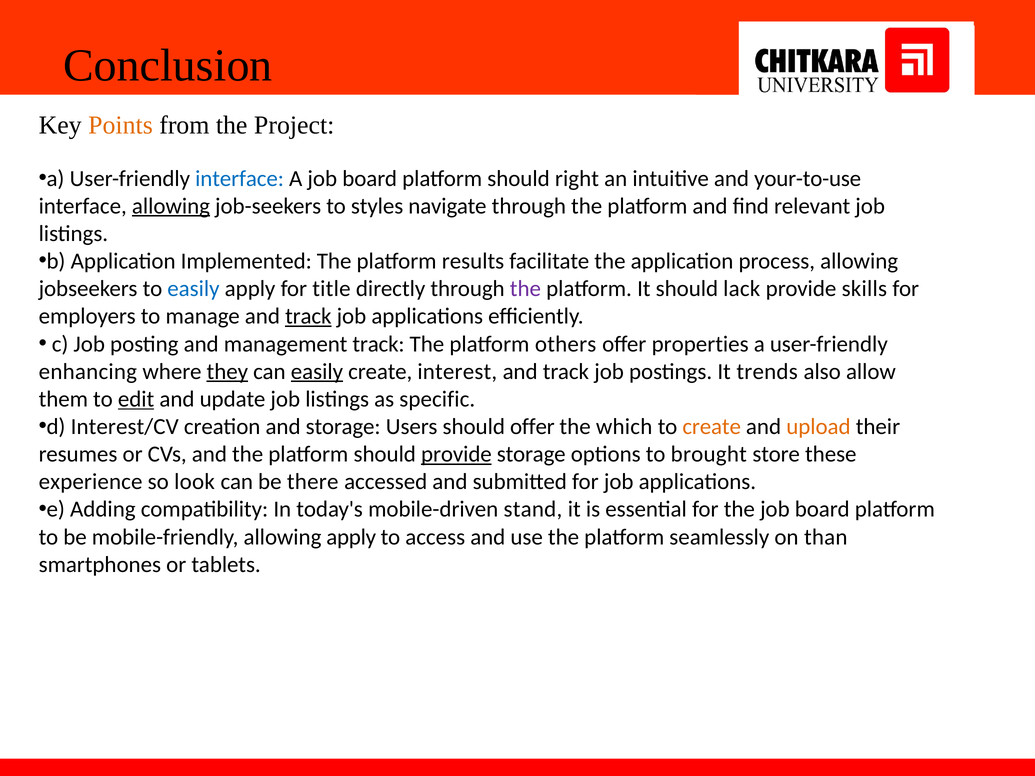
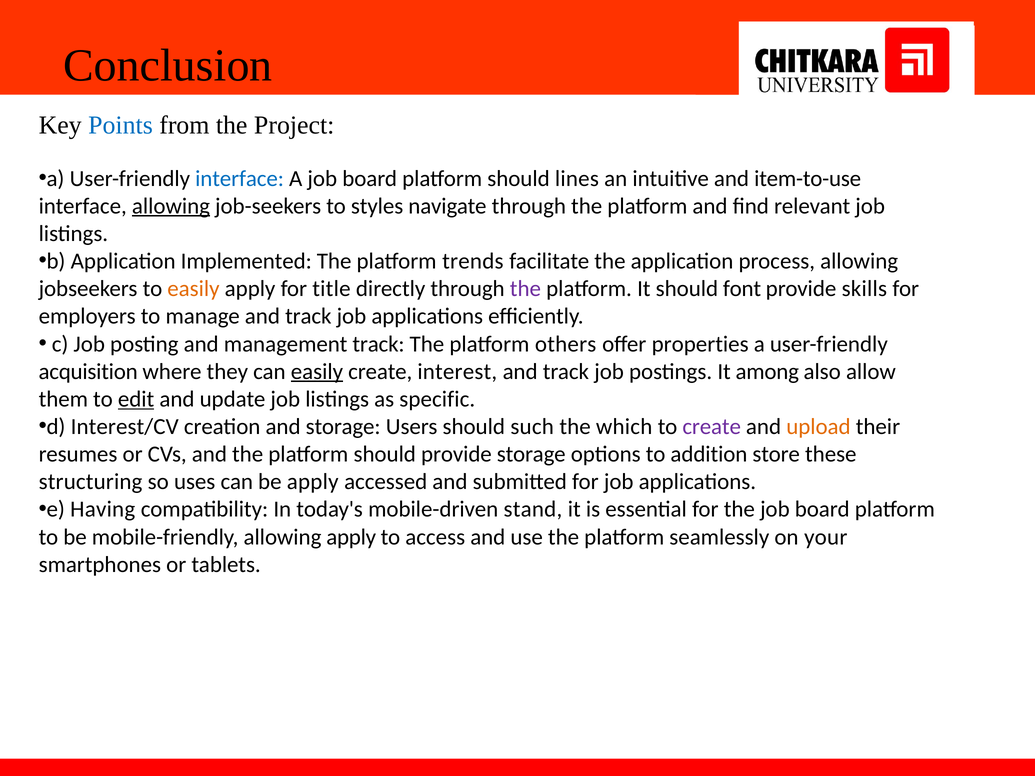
Points colour: orange -> blue (120, 125)
right: right -> lines (577, 179)
your-to-use: your-to-use -> item-to-use (808, 179)
results: results -> trends (473, 261)
easily colour: blue -> orange (193, 289)
lack: lack -> font (742, 289)
track underline: present -> none (308, 316)
enhancing: enhancing -> acquisition (88, 372)
they underline: present -> none (227, 372)
trends: trends -> among (767, 372)
should offer: offer -> such (532, 427)
create colour: orange -> purple (712, 427)
provide underline: present -> none (456, 454)
brought: brought -> addition (709, 454)
experience: experience -> structuring (91, 482)
look: look -> uses (195, 482)
be there: there -> apply (313, 482)
Adding: Adding -> Having (103, 510)
than: than -> your (826, 537)
